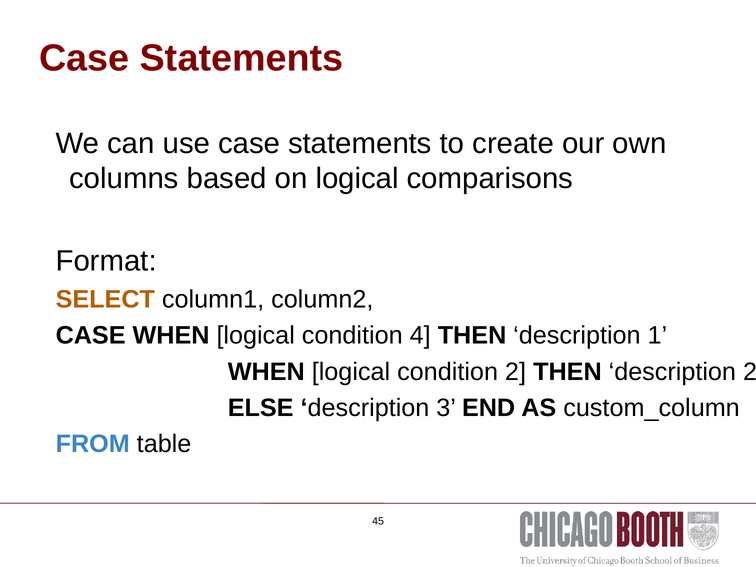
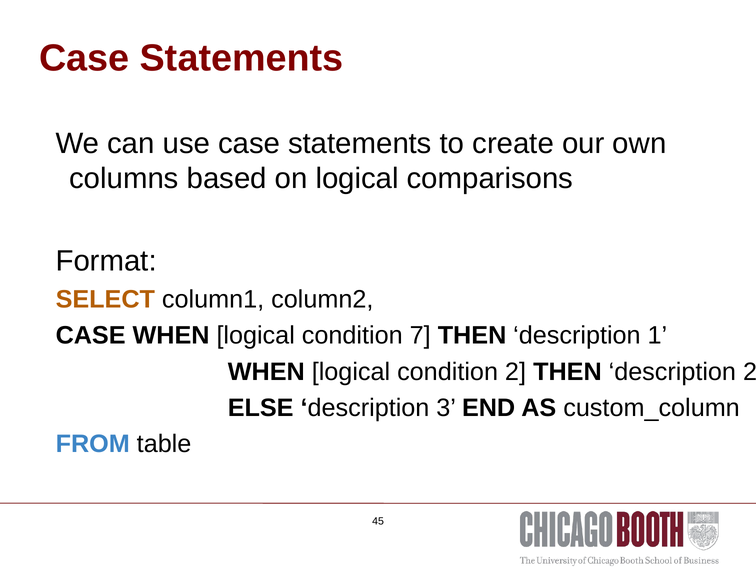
4: 4 -> 7 (420, 336)
